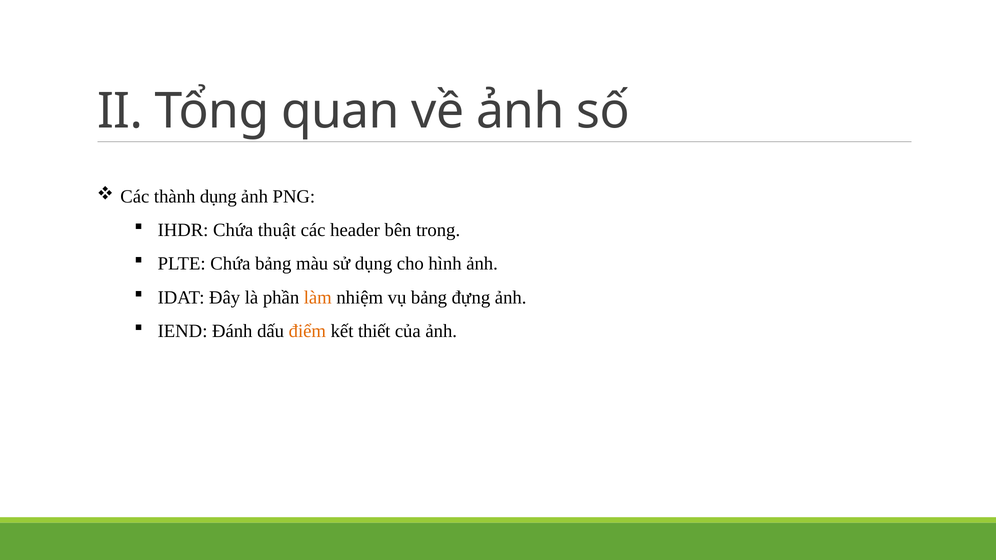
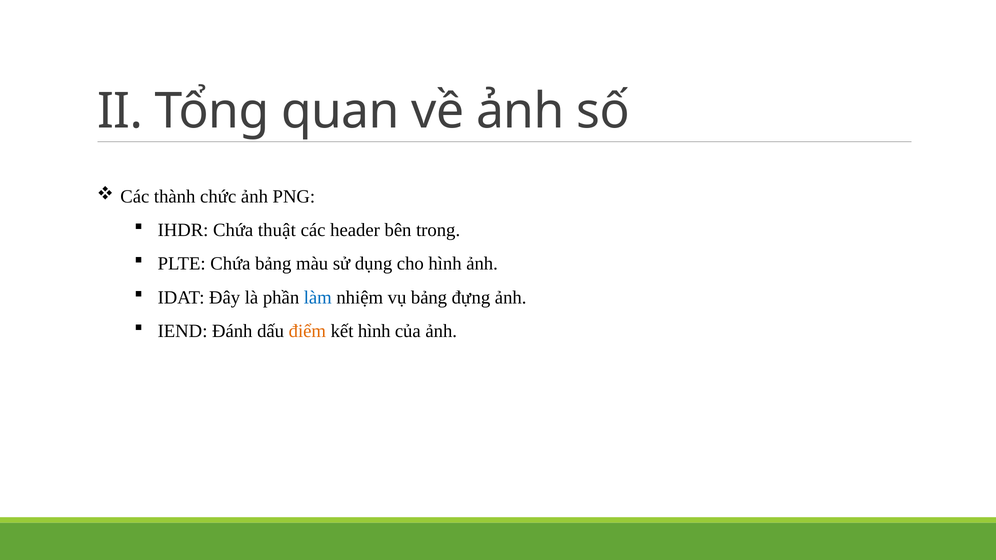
thành dụng: dụng -> chức (218, 197)
làm colour: orange -> blue (318, 298)
kết thiết: thiết -> hình (374, 331)
